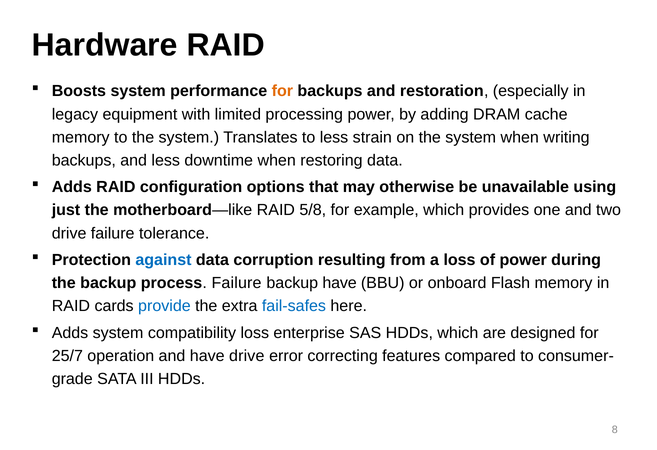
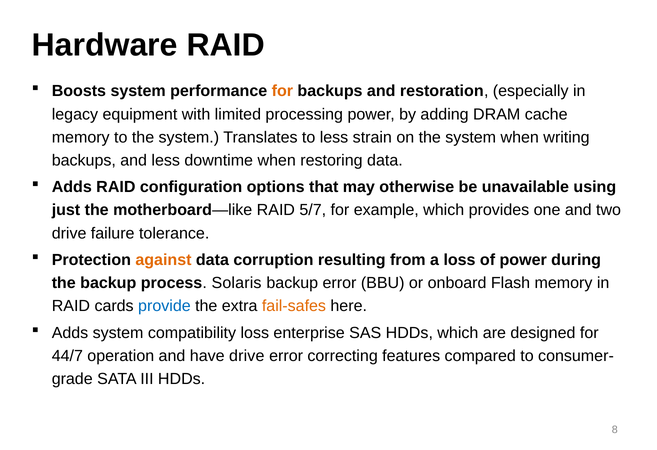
5/8: 5/8 -> 5/7 (313, 210)
against colour: blue -> orange (163, 260)
process Failure: Failure -> Solaris (237, 283)
backup have: have -> error (340, 283)
fail-safes colour: blue -> orange (294, 306)
25/7: 25/7 -> 44/7 (67, 356)
